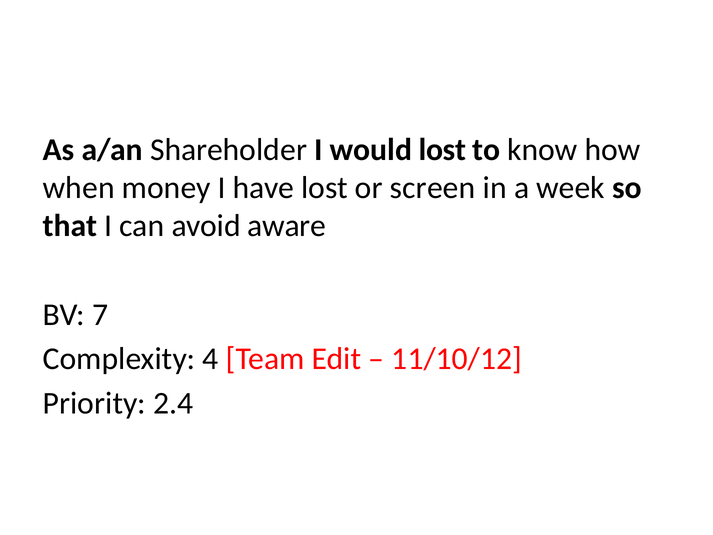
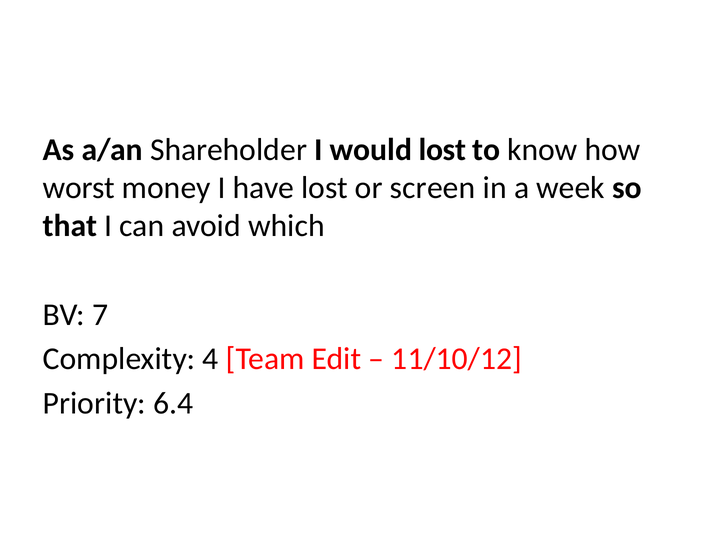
when: when -> worst (79, 188)
aware: aware -> which (286, 226)
2.4: 2.4 -> 6.4 (173, 403)
